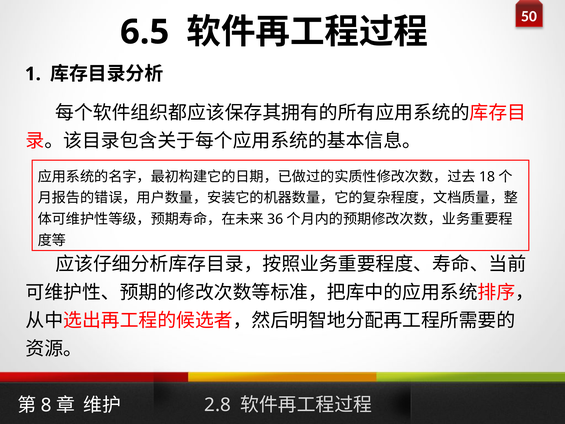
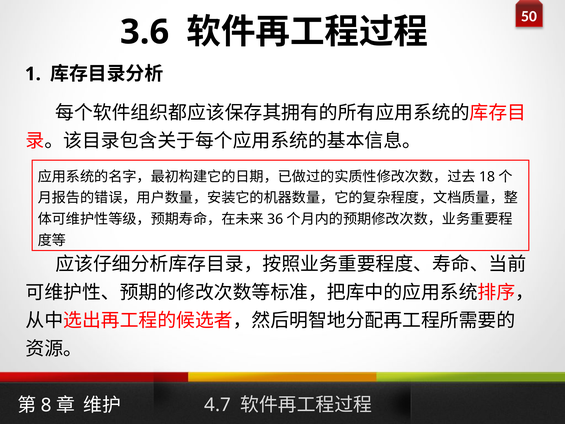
6.5: 6.5 -> 3.6 (145, 32)
2.8: 2.8 -> 4.7 (218, 405)
